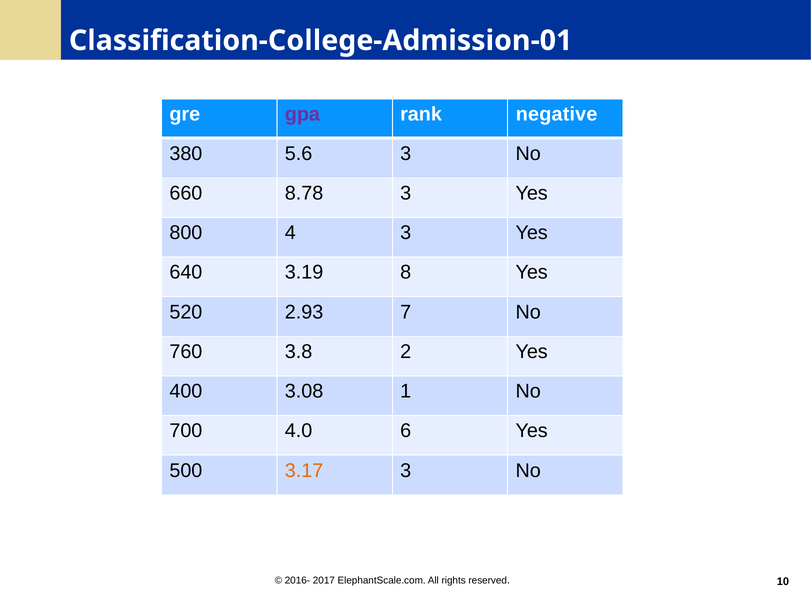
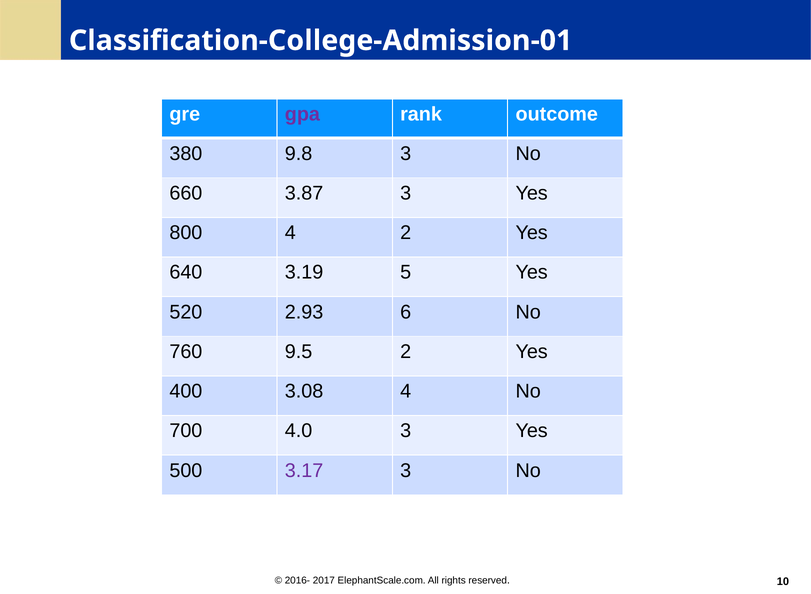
negative: negative -> outcome (557, 114)
5.6: 5.6 -> 9.8 (299, 153)
8.78: 8.78 -> 3.87 (304, 193)
4 3: 3 -> 2 (406, 233)
8: 8 -> 5 (406, 272)
7: 7 -> 6 (406, 312)
3.8: 3.8 -> 9.5 (299, 351)
3.08 1: 1 -> 4 (406, 391)
4.0 6: 6 -> 3 (406, 430)
3.17 colour: orange -> purple (304, 470)
